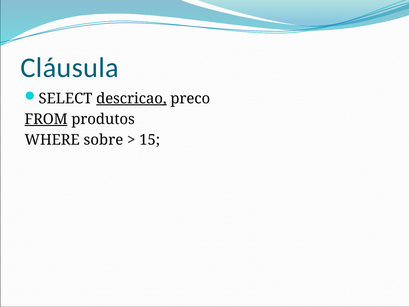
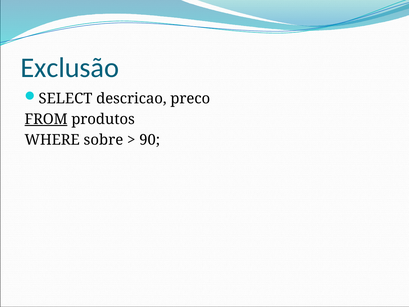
Cláusula: Cláusula -> Exclusão (70, 68)
descricao underline: present -> none (131, 98)
15: 15 -> 90 (150, 140)
